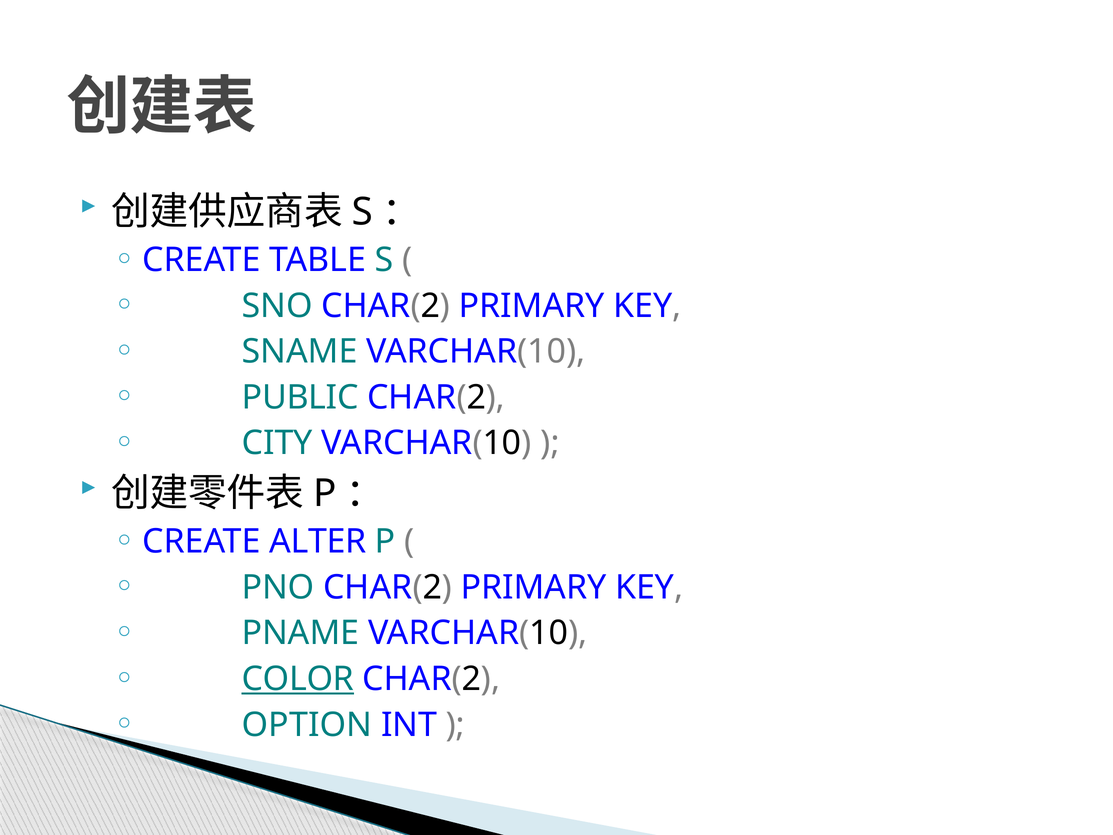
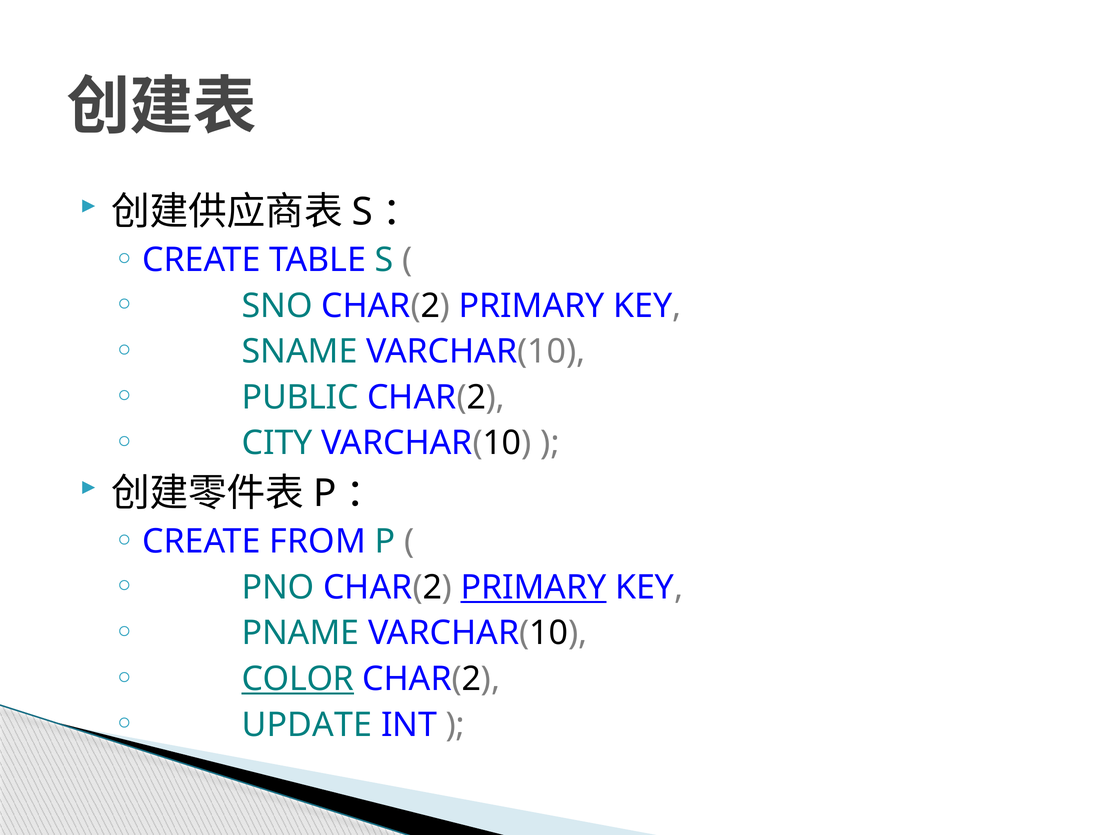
ALTER: ALTER -> FROM (318, 541)
PRIMARY underline: none -> present (534, 587)
OPTION: OPTION -> UPDATE (307, 725)
